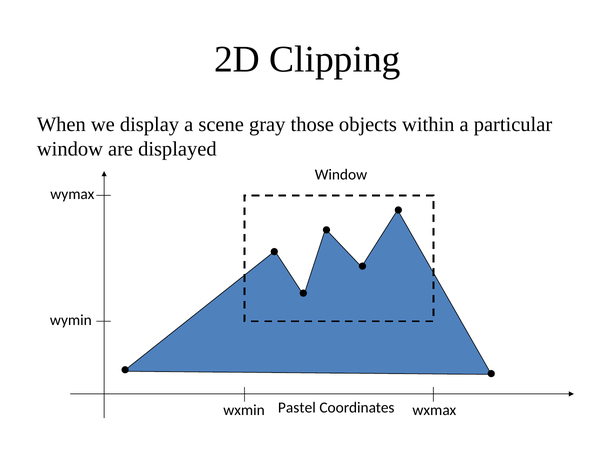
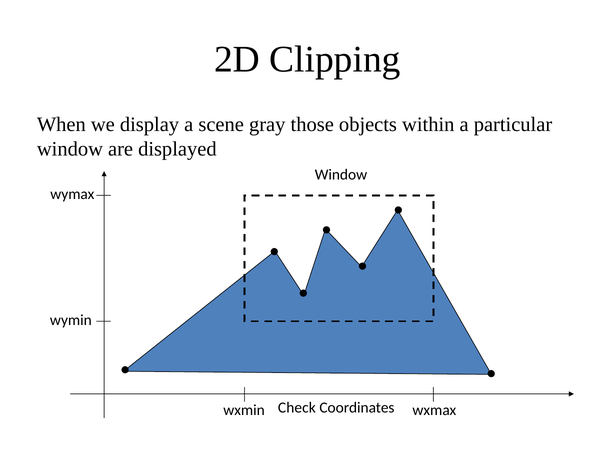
Pastel: Pastel -> Check (297, 408)
